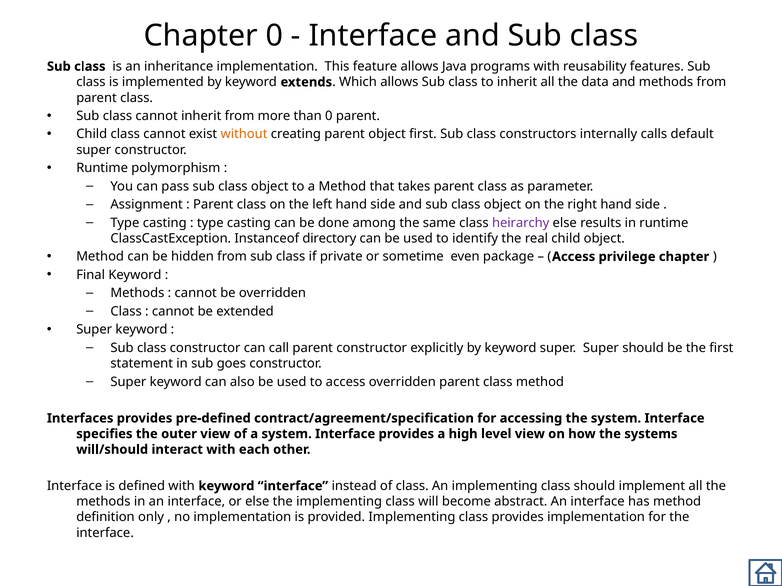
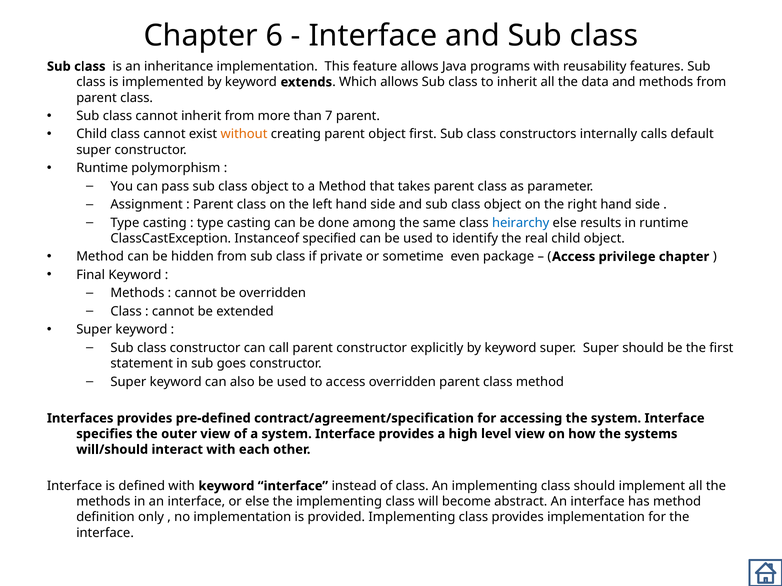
Chapter 0: 0 -> 6 (274, 36)
than 0: 0 -> 7 (329, 116)
heirarchy colour: purple -> blue (521, 223)
directory: directory -> specified (329, 239)
